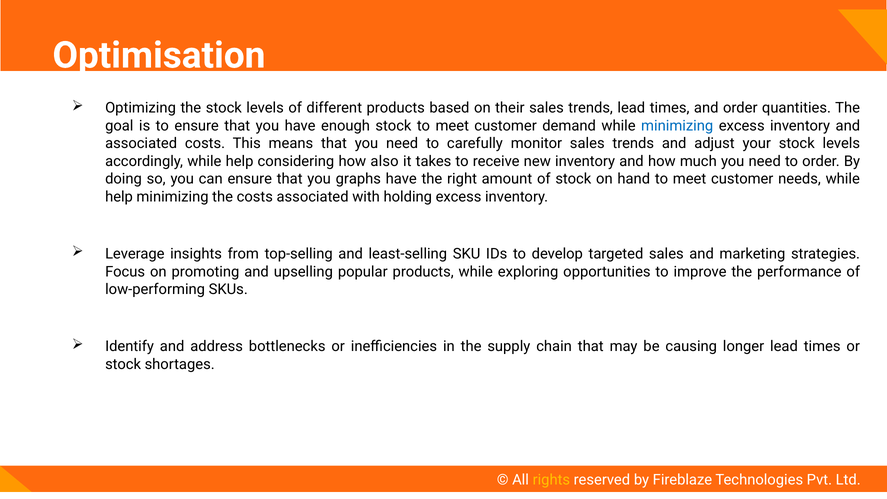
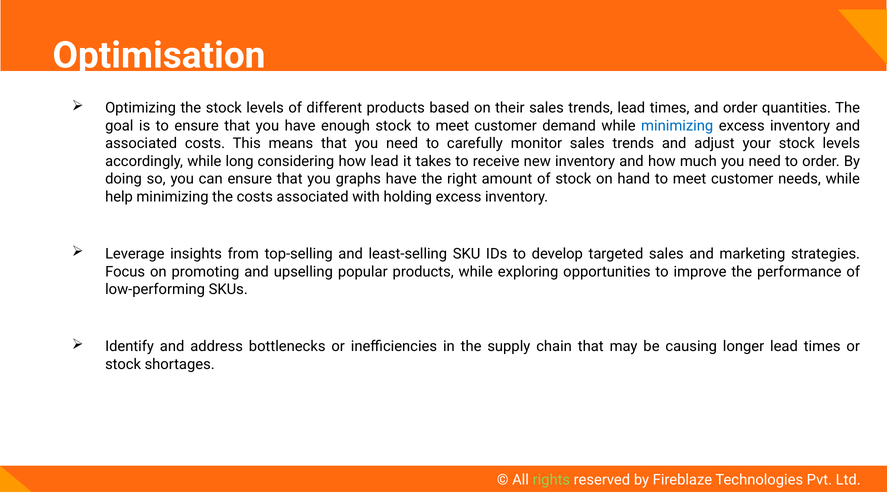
accordingly while help: help -> long (240, 161)
how also: also -> lead (385, 161)
rights colour: yellow -> light green (551, 480)
